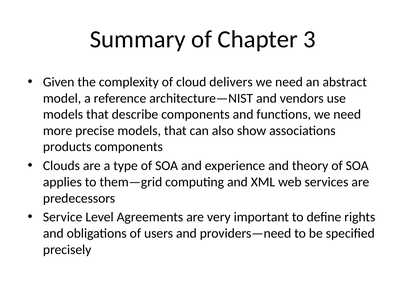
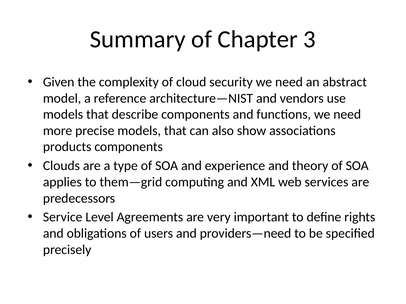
delivers: delivers -> security (231, 82)
